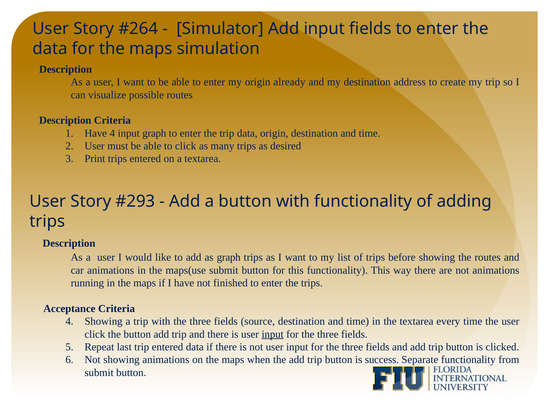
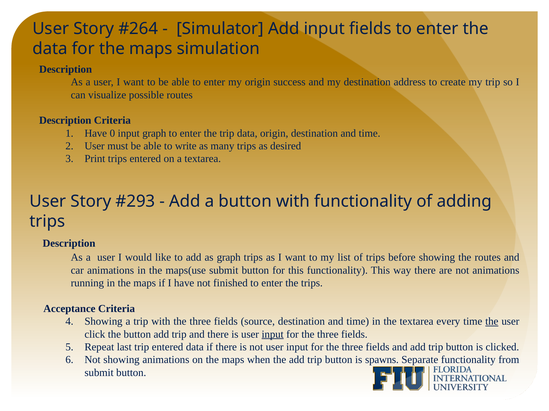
already: already -> success (289, 82)
Have 4: 4 -> 0 (112, 133)
to click: click -> write (186, 146)
the underline: none -> present (492, 322)
success: success -> spawns (382, 360)
